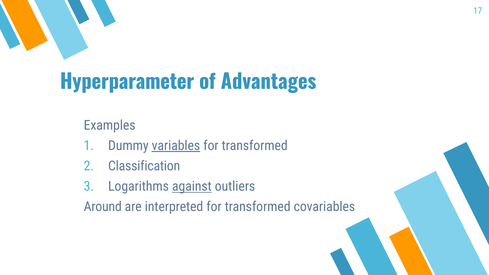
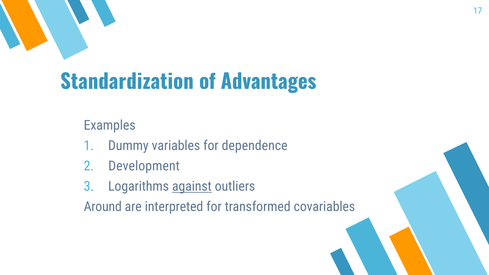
Hyperparameter: Hyperparameter -> Standardization (127, 82)
variables underline: present -> none (176, 146)
transformed: transformed -> dependence (255, 146)
Classification: Classification -> Development (144, 166)
